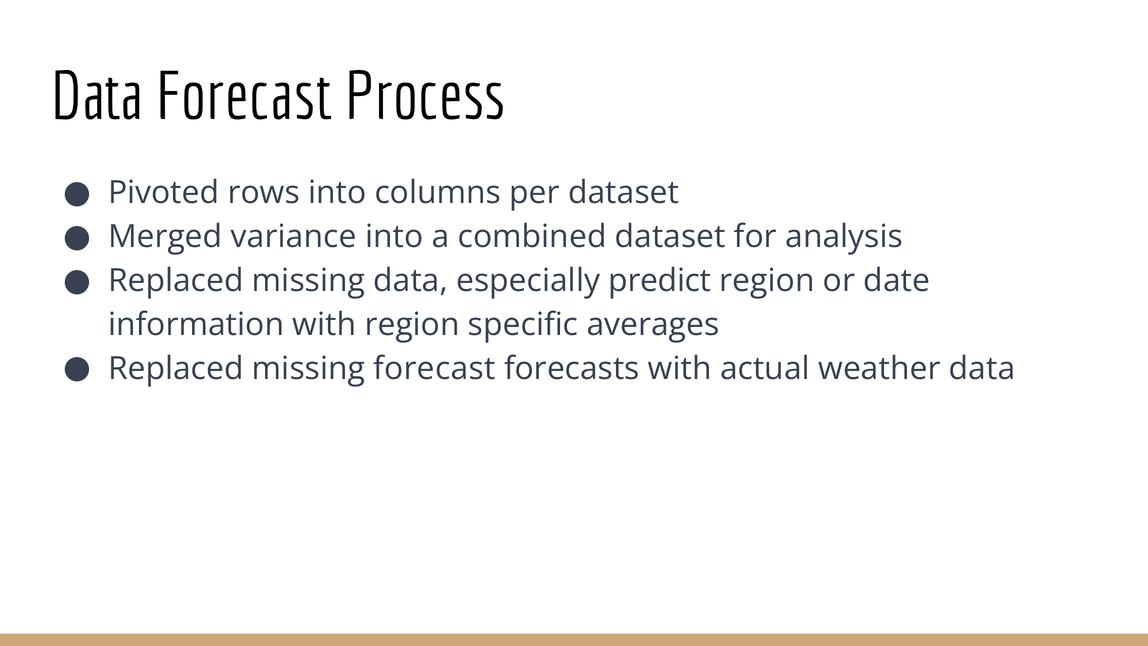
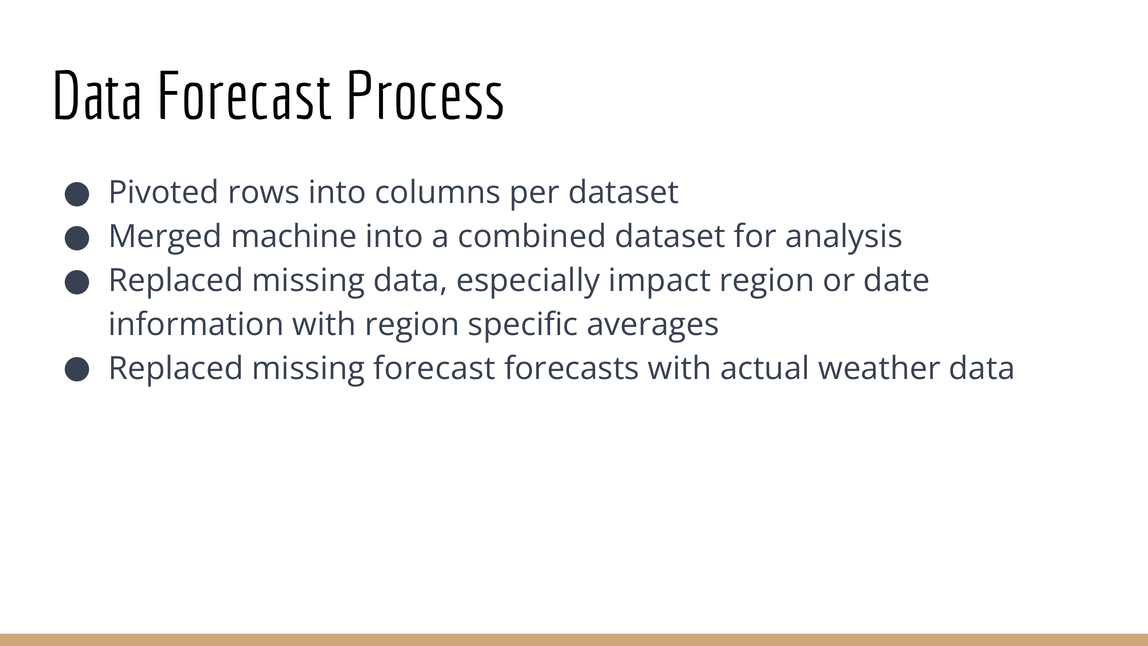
variance: variance -> machine (294, 237)
predict: predict -> impact (660, 281)
